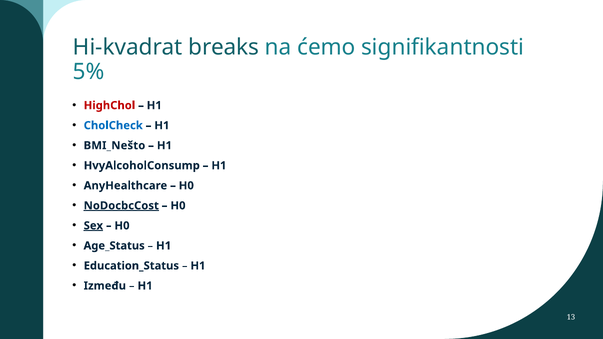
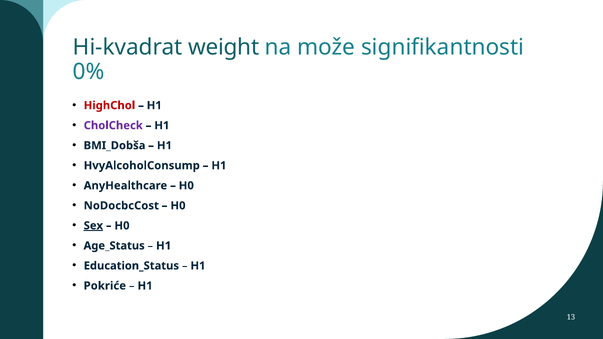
breaks: breaks -> weight (224, 47)
ćemo: ćemo -> može (326, 47)
5%: 5% -> 0% (89, 72)
CholCheck colour: blue -> purple (113, 126)
BMI_Nešto: BMI_Nešto -> BMI_Dobša (115, 146)
NoDocbcCost underline: present -> none (121, 206)
Između: Između -> Pokriće (105, 286)
